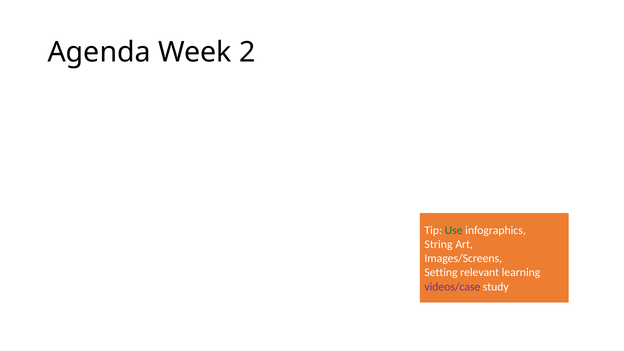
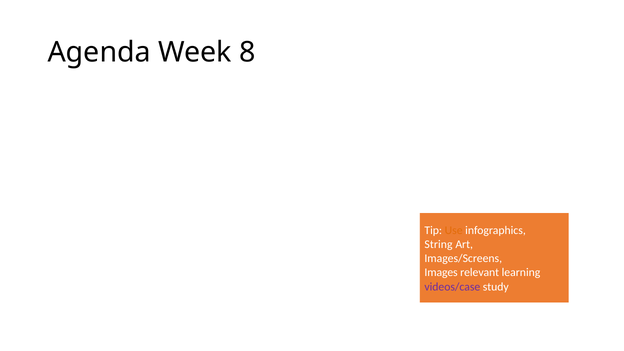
2: 2 -> 8 (247, 52)
Use colour: green -> orange (454, 230)
Setting: Setting -> Images (441, 273)
